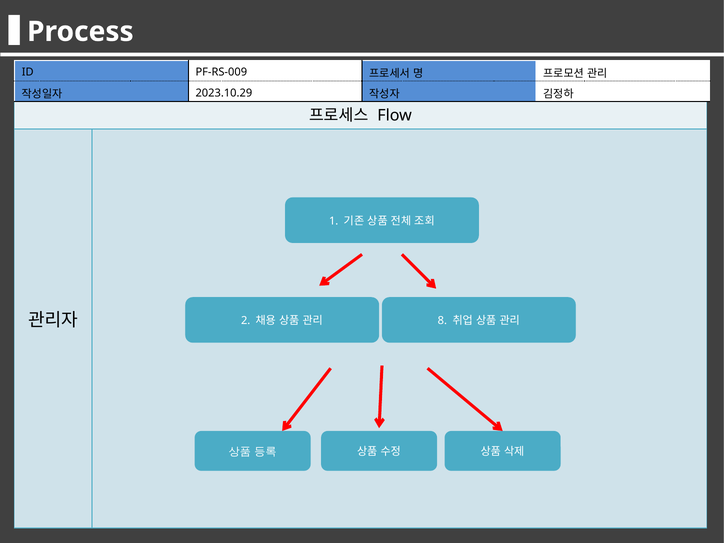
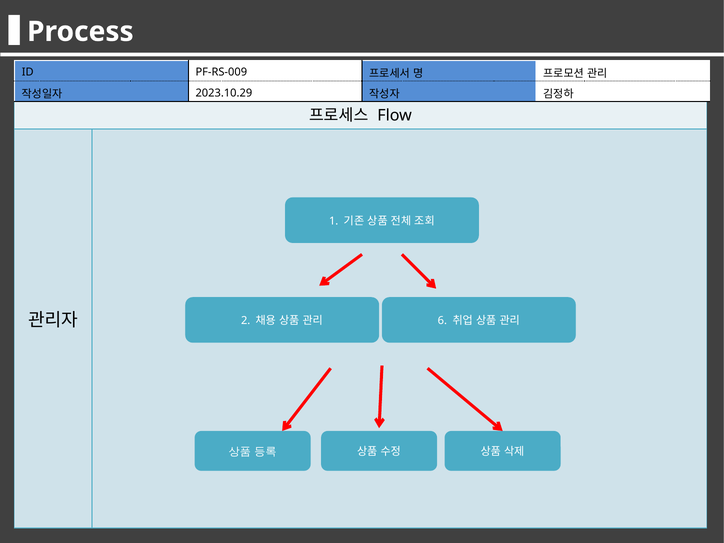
8: 8 -> 6 (442, 321)
